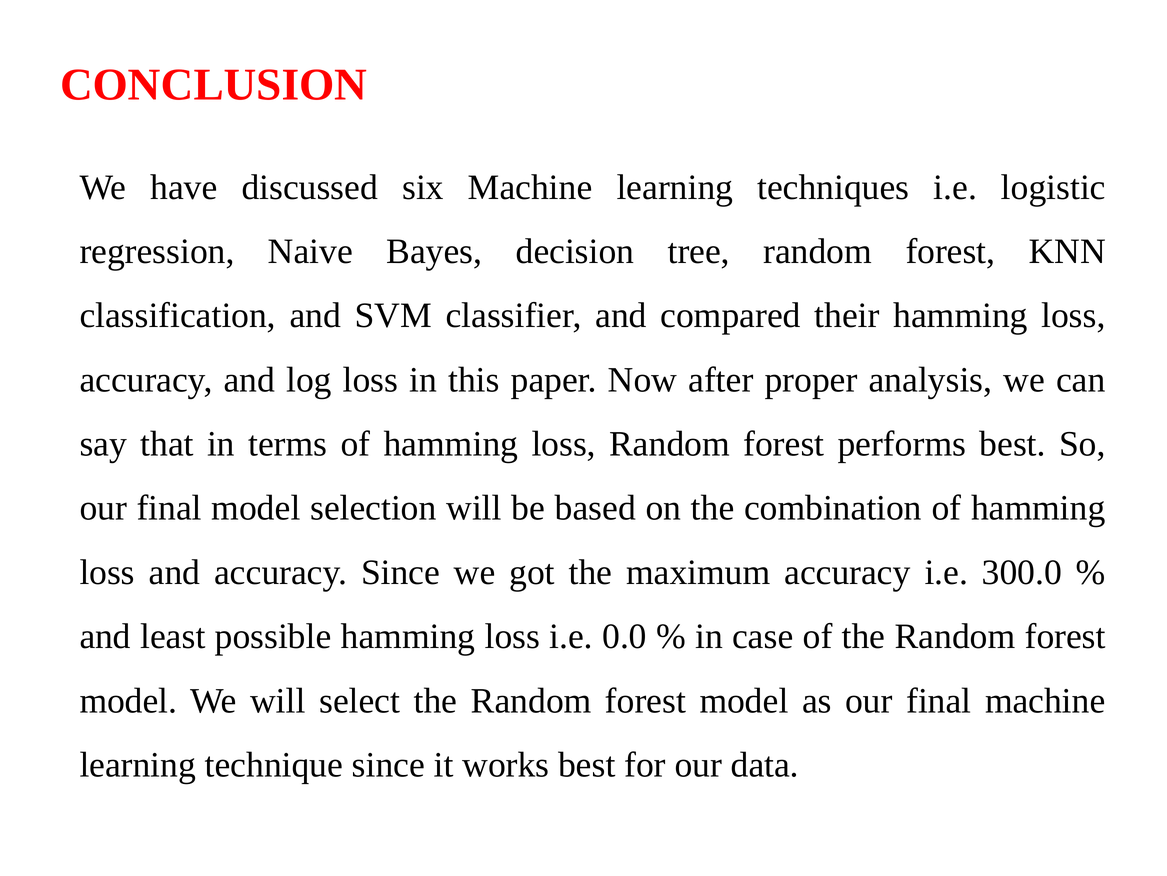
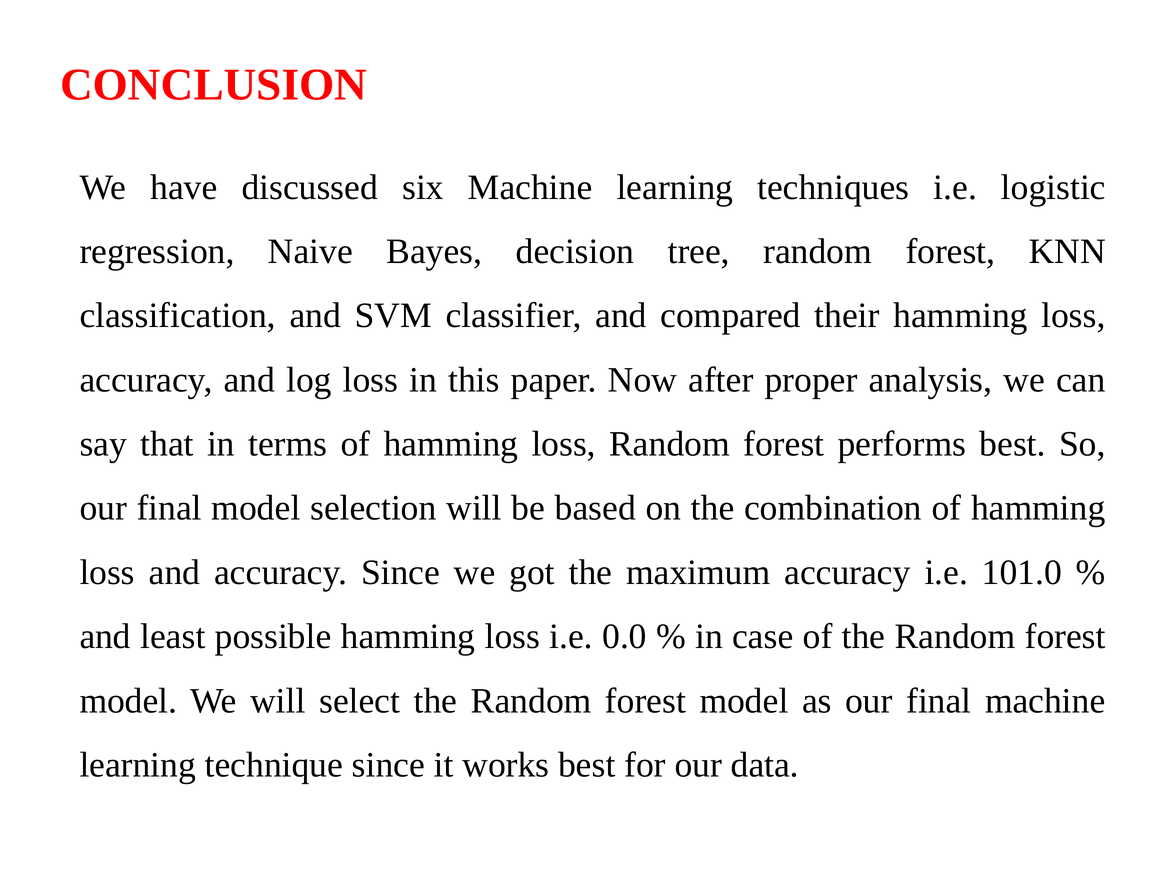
300.0: 300.0 -> 101.0 (1022, 572)
